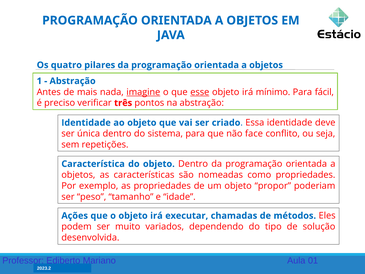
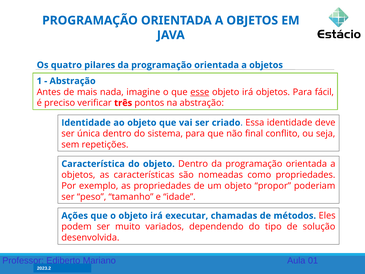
imagine underline: present -> none (143, 92)
irá mínimo: mínimo -> objetos (273, 92)
face: face -> final (254, 134)
